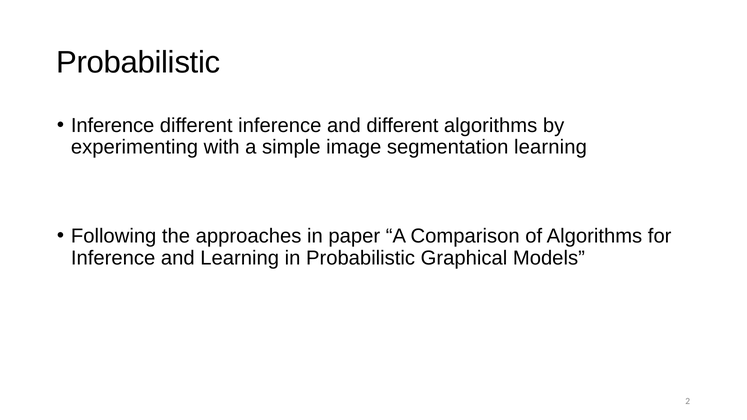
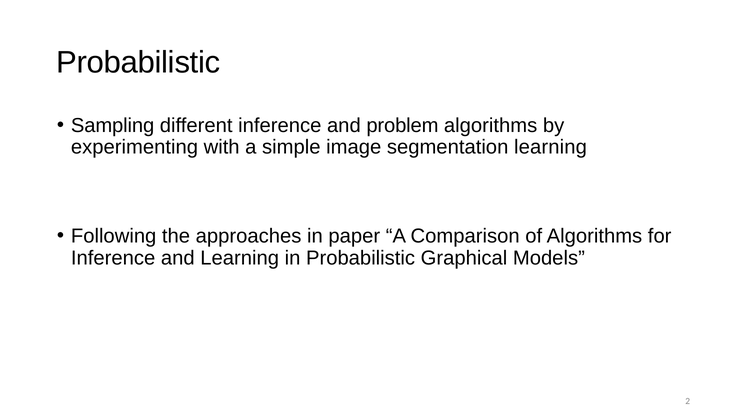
Inference: Inference -> Sampling (113, 125)
and different: different -> problem (402, 125)
